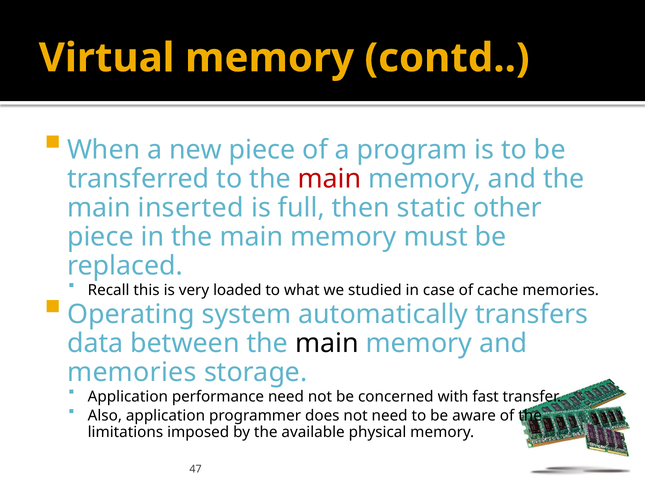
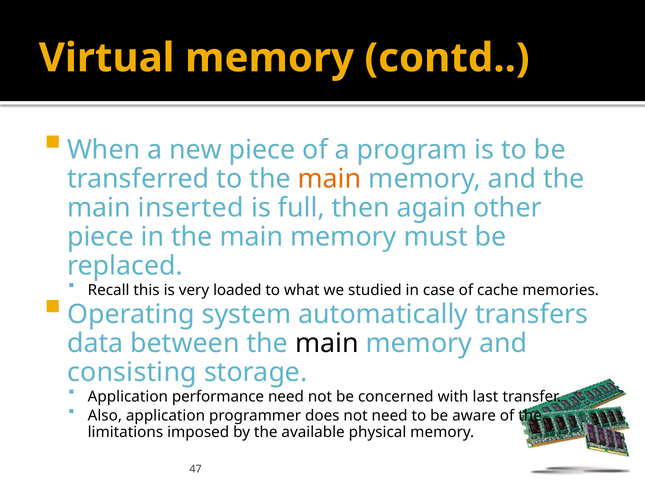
main colour: red -> orange (330, 179)
static: static -> again (431, 208)
memories: memories -> consisting (132, 372)
fast: fast -> last (485, 396)
